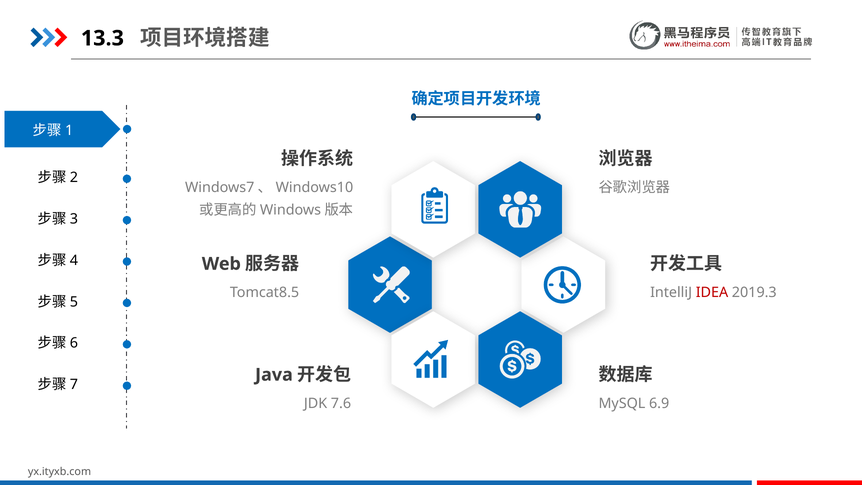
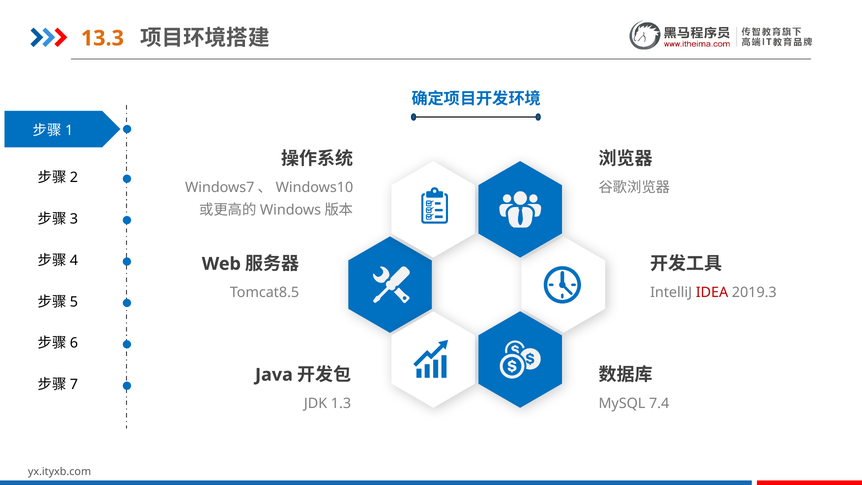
13.3 colour: black -> orange (102, 38)
7.6: 7.6 -> 1.3 (341, 404)
6.9: 6.9 -> 7.4 (659, 404)
